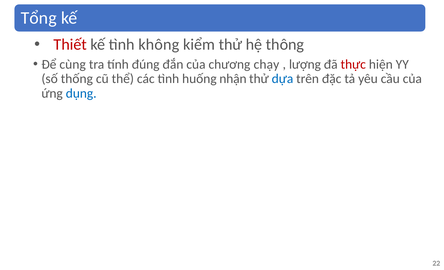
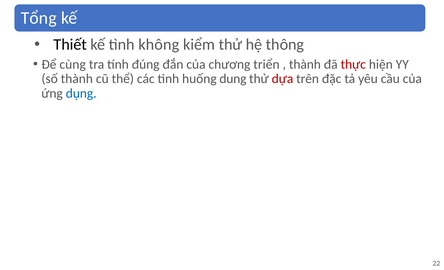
Thiết colour: red -> black (70, 45)
chạy: chạy -> triển (266, 64)
lượng: lượng -> thành (305, 64)
số thống: thống -> thành (77, 79)
nhận: nhận -> dung (233, 79)
dựa colour: blue -> red (283, 79)
